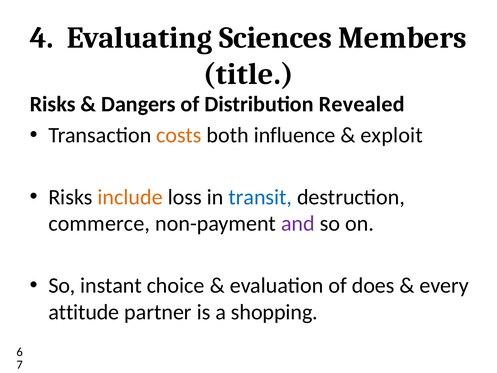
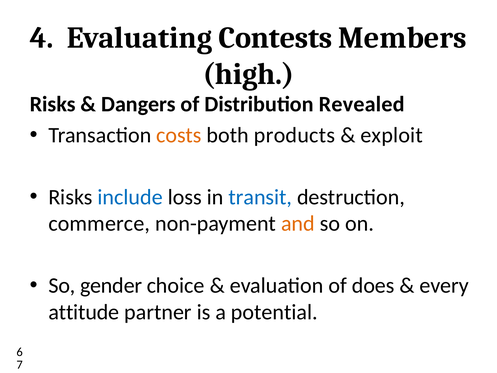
Sciences: Sciences -> Contests (276, 38)
title: title -> high (249, 74)
influence: influence -> products (294, 135)
include colour: orange -> blue (130, 197)
and colour: purple -> orange (298, 224)
instant: instant -> gender (111, 285)
shopping: shopping -> potential (274, 312)
